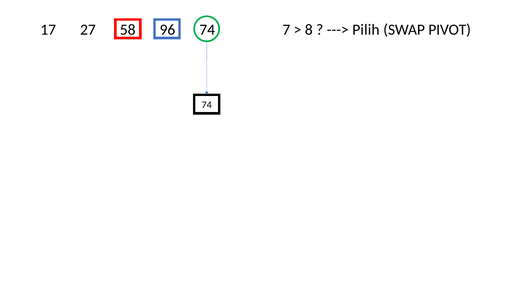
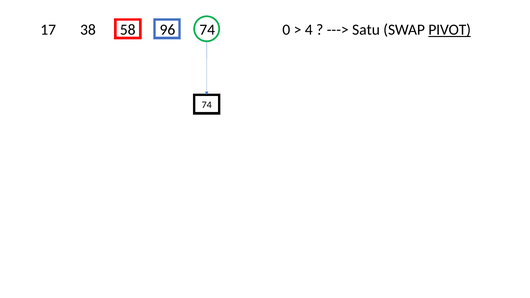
27: 27 -> 38 (88, 30)
7: 7 -> 0 (286, 30)
8: 8 -> 4 (309, 30)
Pilih: Pilih -> Satu (366, 30)
PIVOT underline: none -> present (450, 30)
